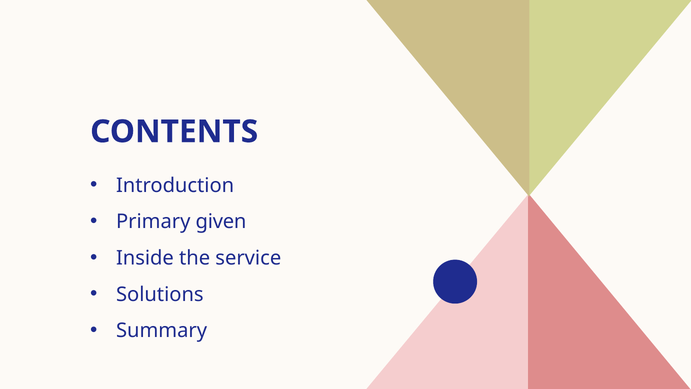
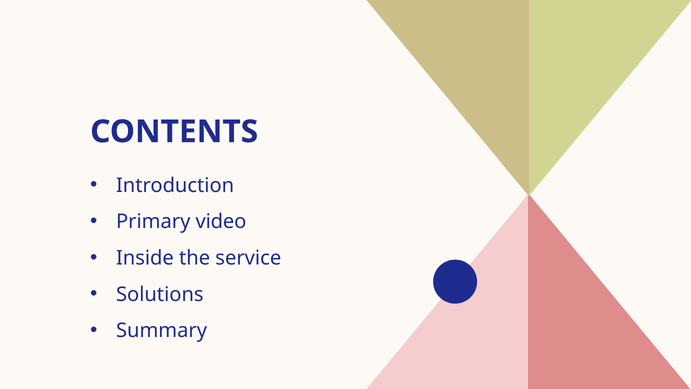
given: given -> video (221, 222)
